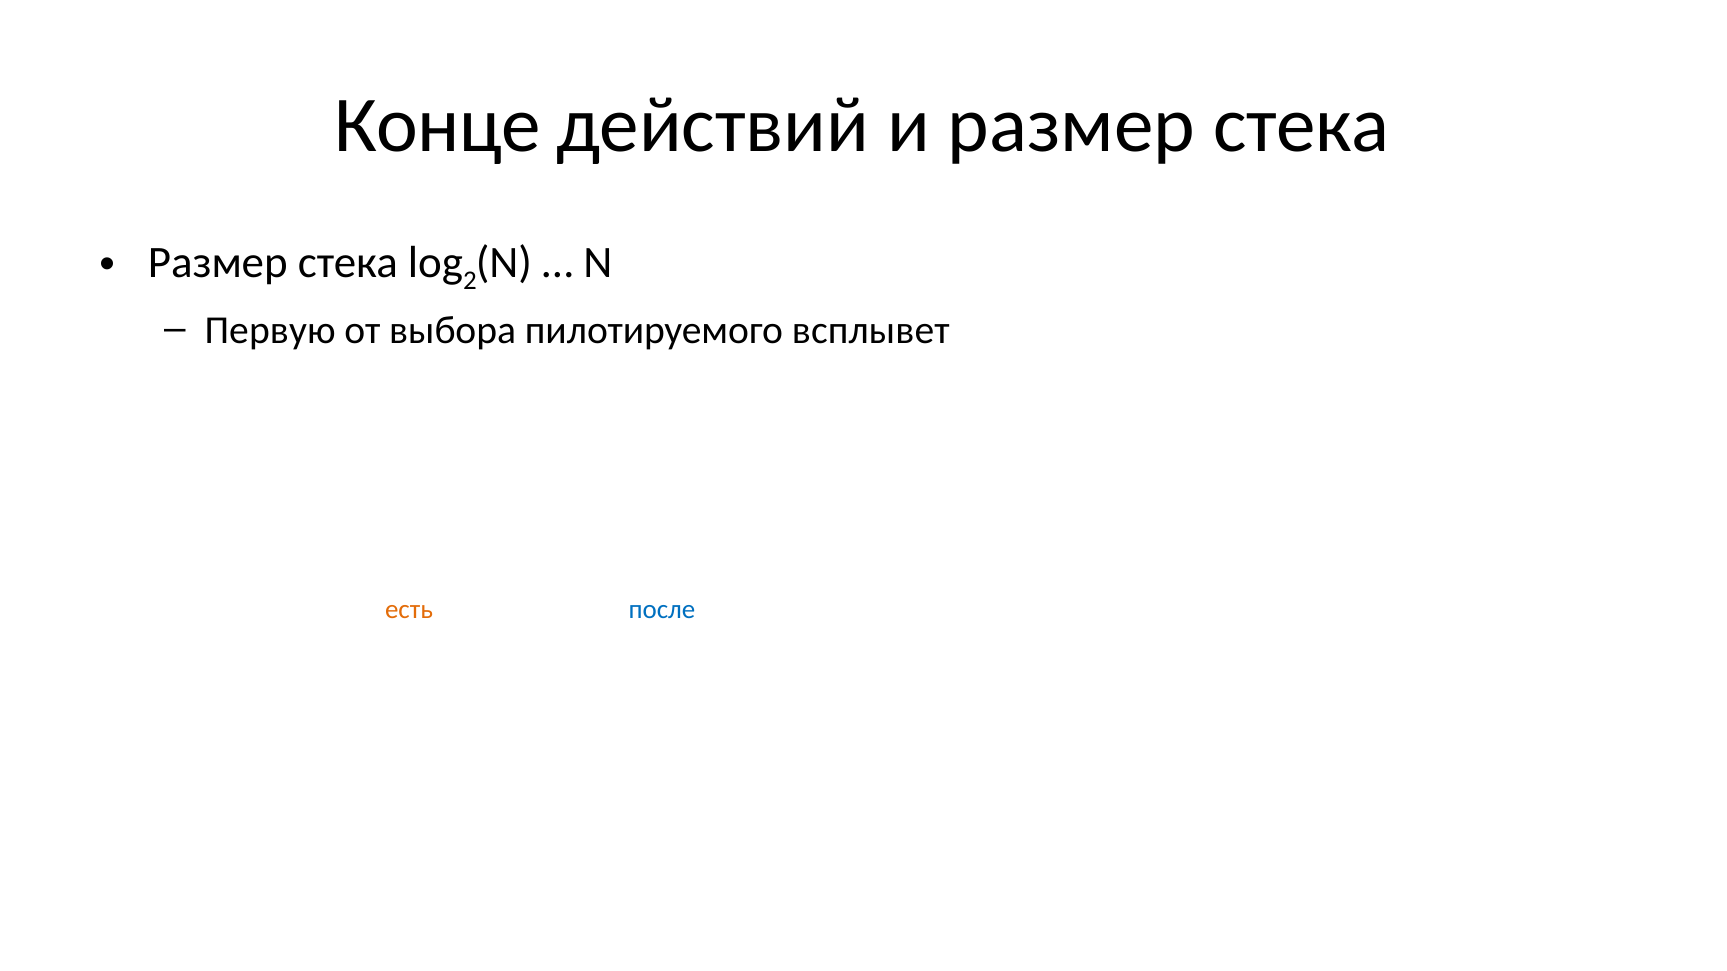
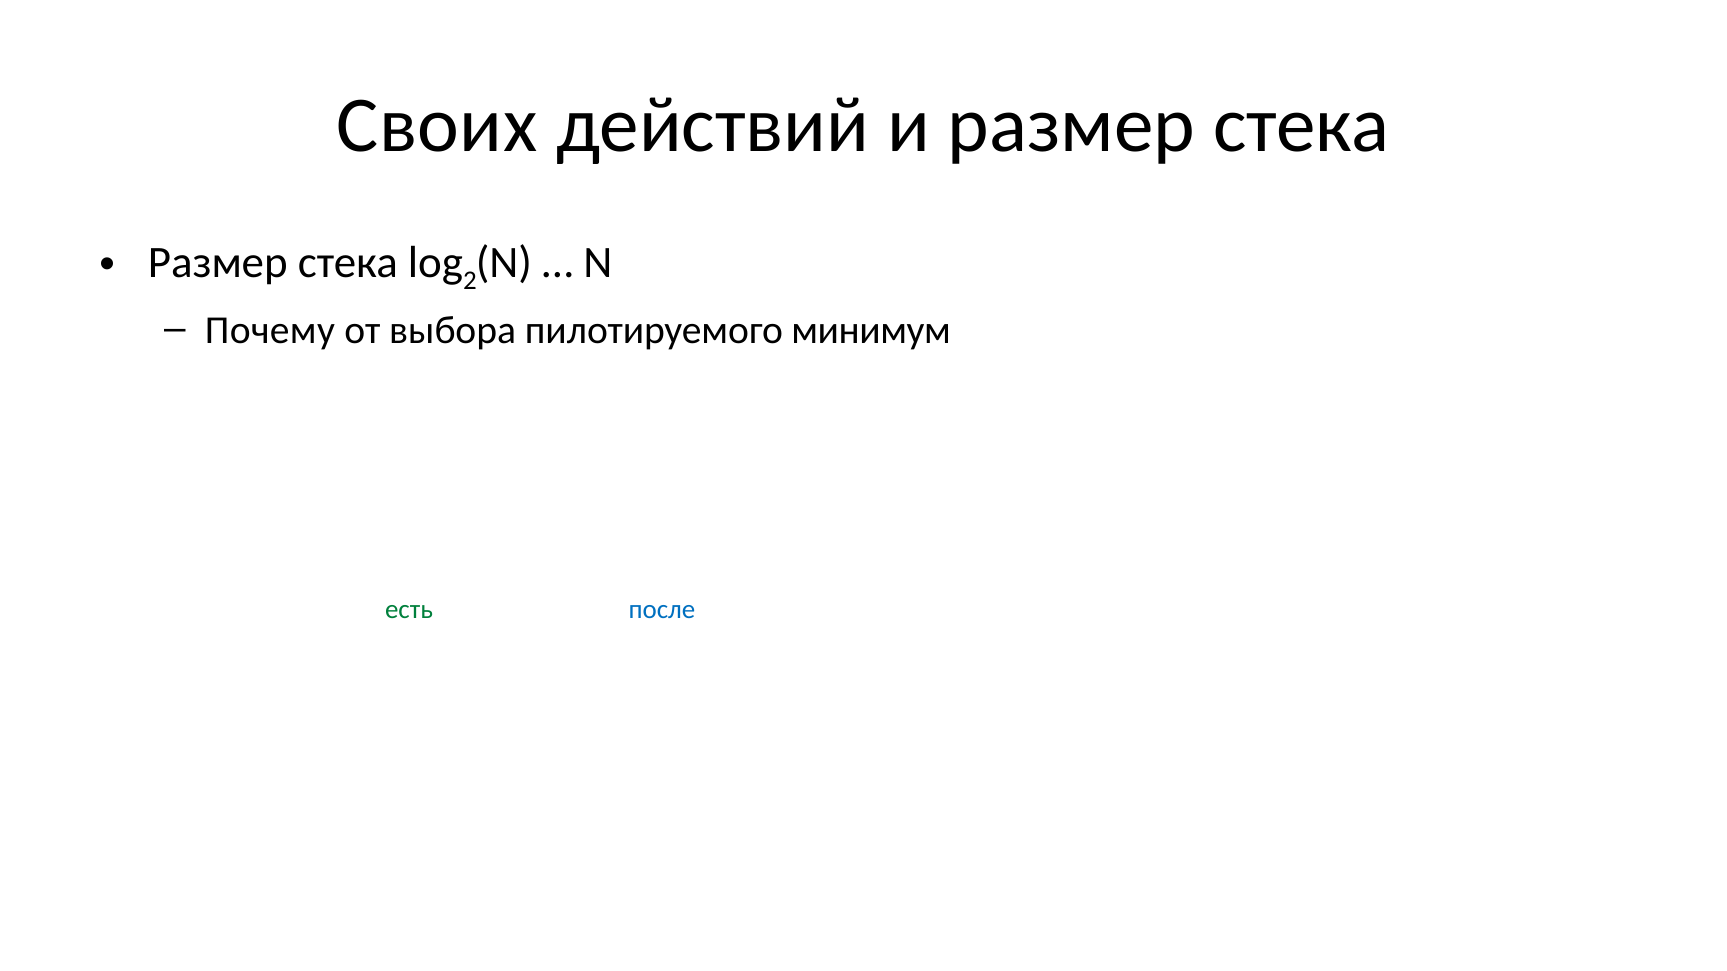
Конце: Конце -> Своих (437, 125)
Первую: Первую -> Почему (270, 331)
всплывет: всплывет -> минимум (871, 331)
есть colour: orange -> green (409, 610)
